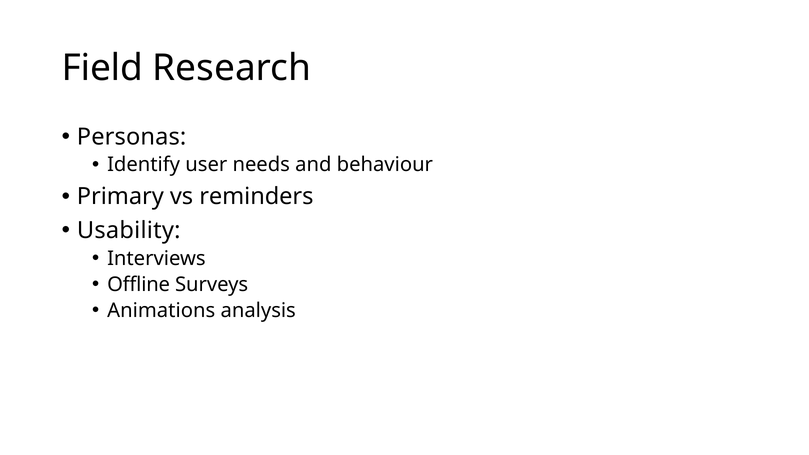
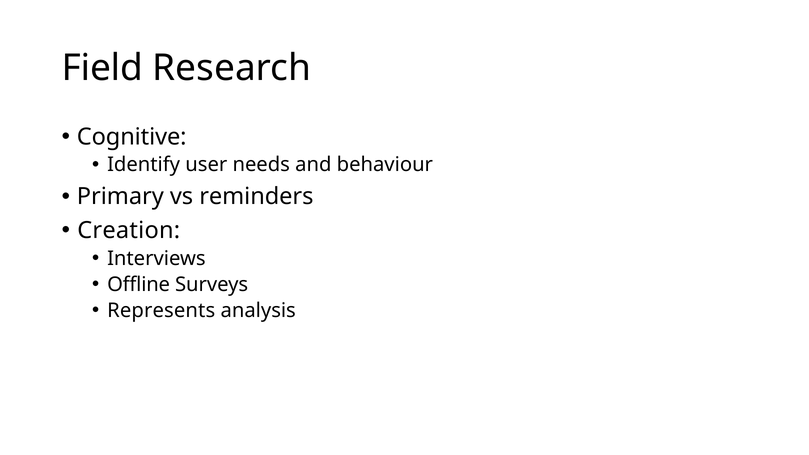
Personas: Personas -> Cognitive (132, 137)
Usability: Usability -> Creation (129, 231)
Animations: Animations -> Represents (161, 311)
